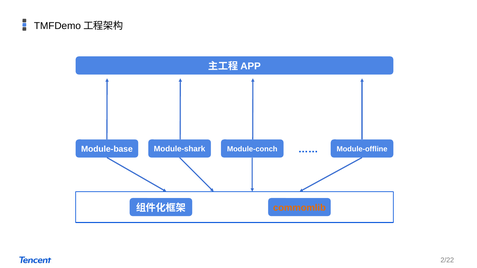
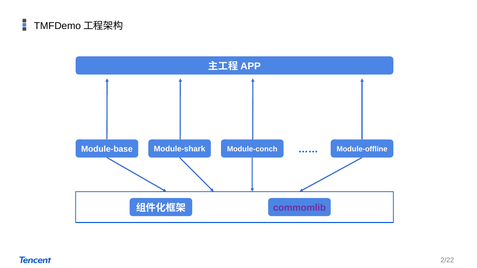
commomlib colour: orange -> purple (299, 208)
